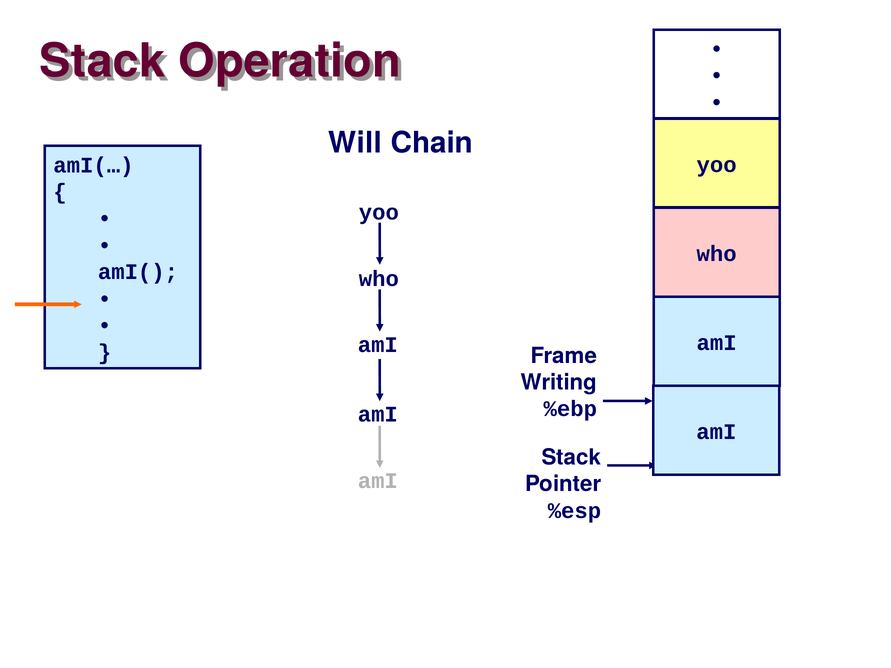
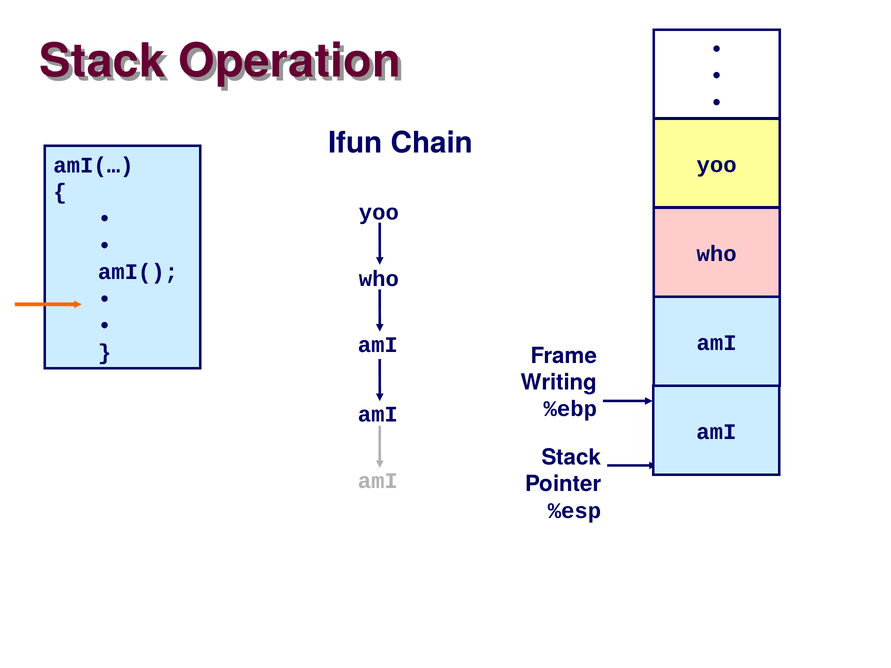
Will: Will -> Ifun (355, 143)
